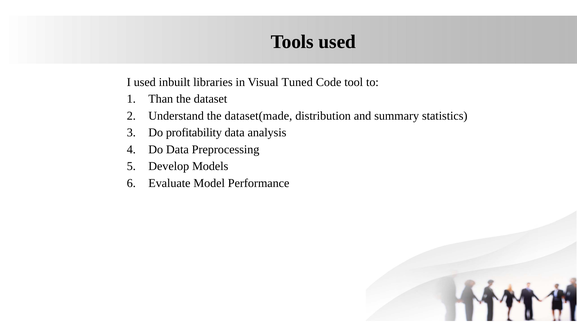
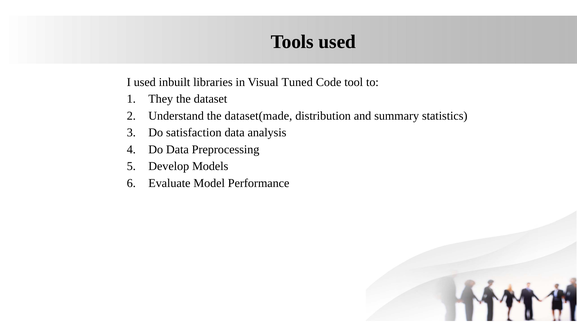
Than: Than -> They (161, 99)
profitability: profitability -> satisfaction (194, 132)
